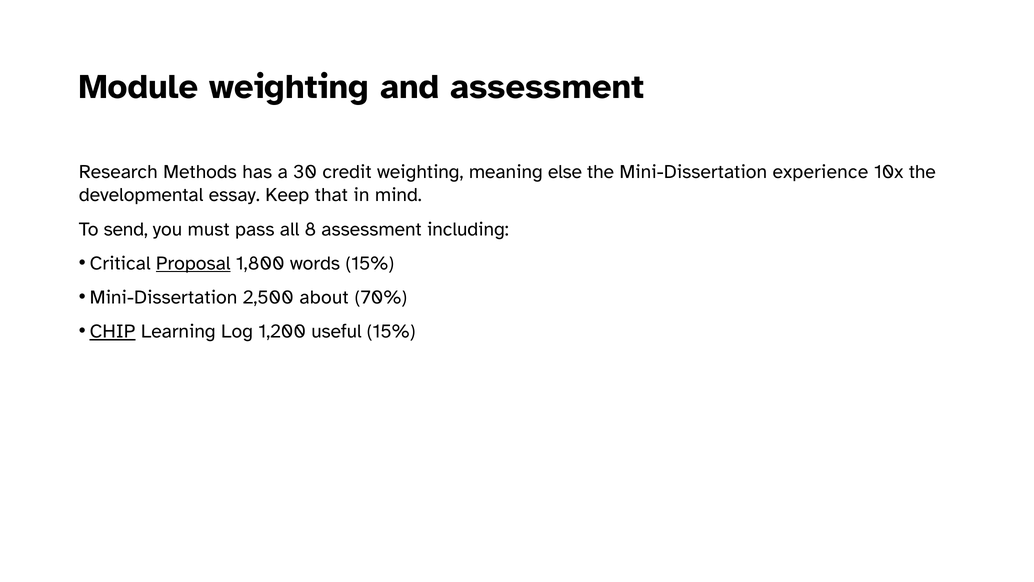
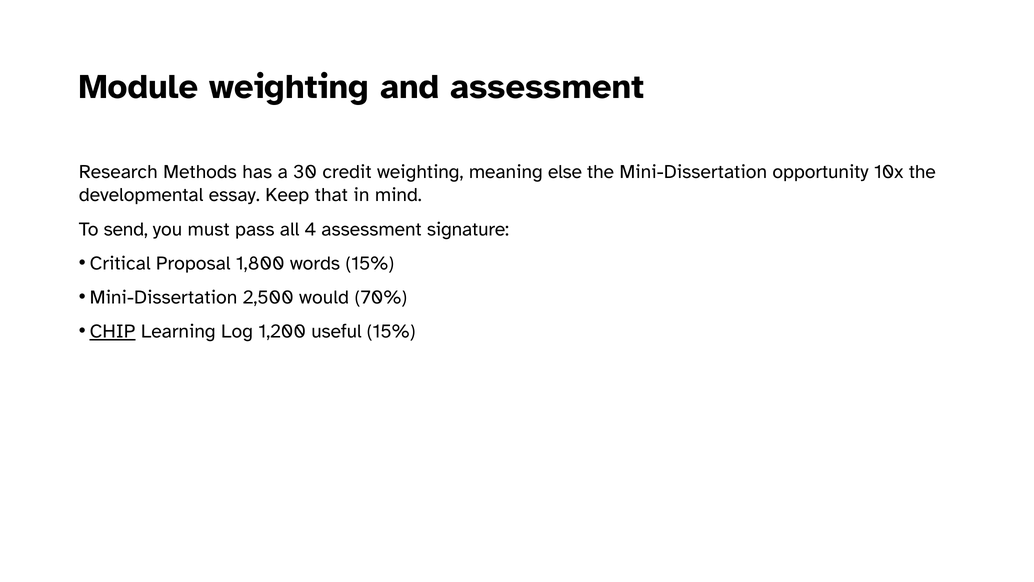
experience: experience -> opportunity (821, 172)
8: 8 -> 4 (310, 229)
including: including -> signature (468, 229)
Proposal underline: present -> none (193, 263)
about: about -> would (324, 297)
